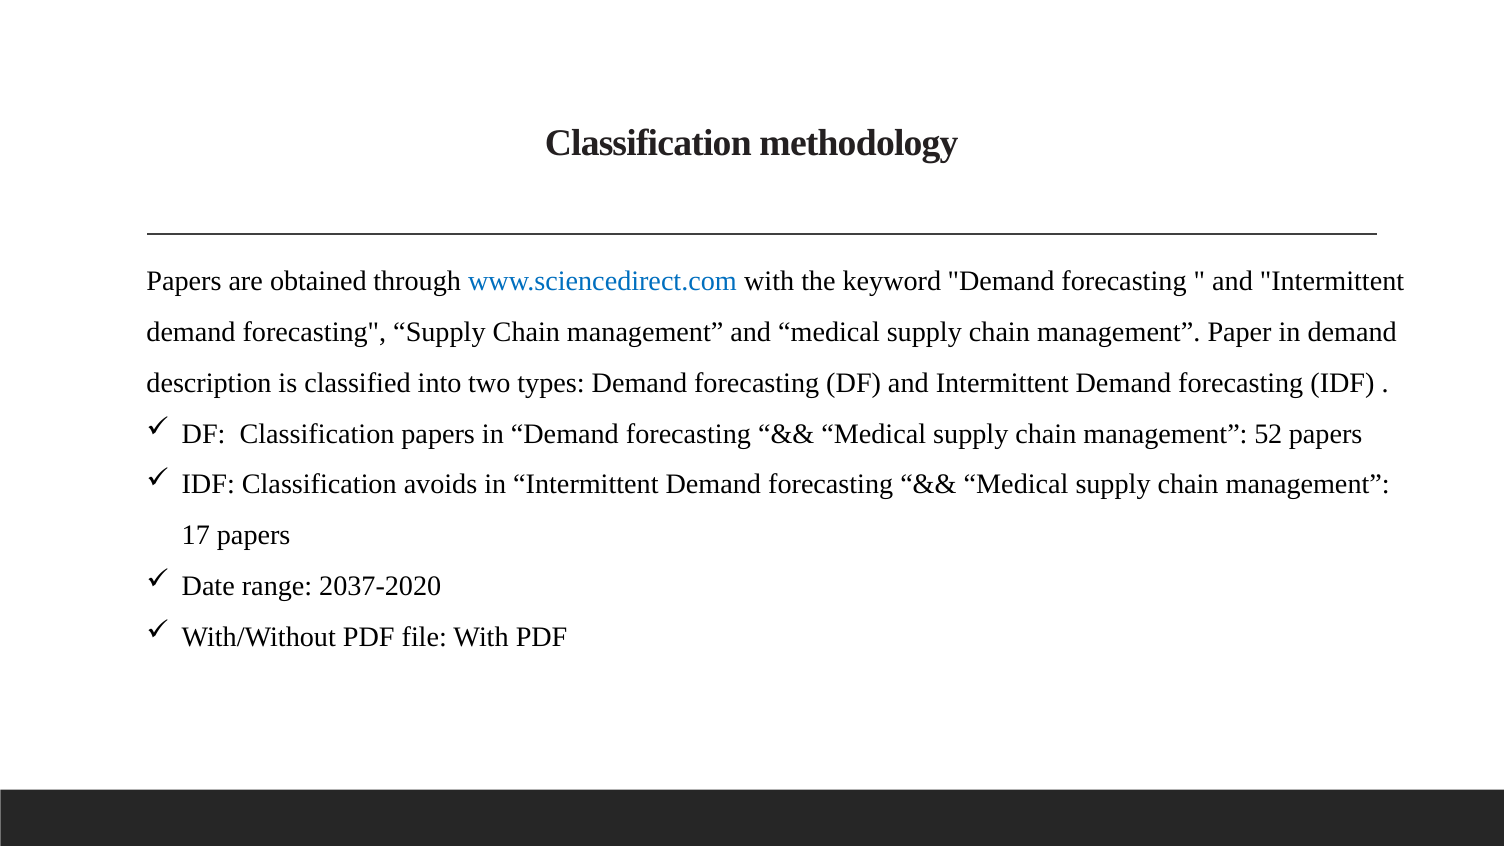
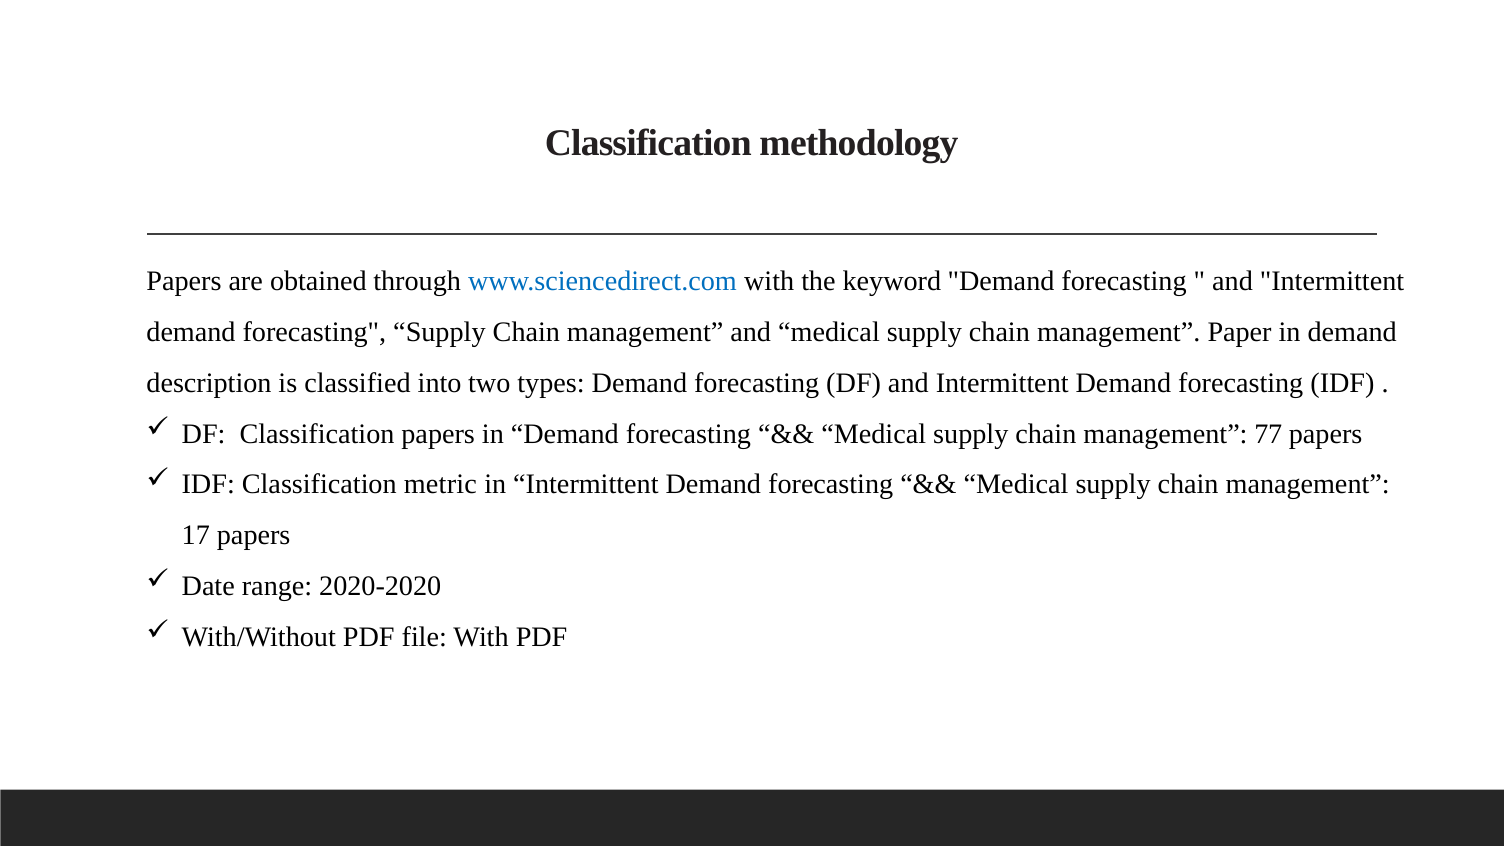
52: 52 -> 77 (1268, 434)
avoids: avoids -> metric (440, 485)
2037-2020: 2037-2020 -> 2020-2020 (380, 586)
